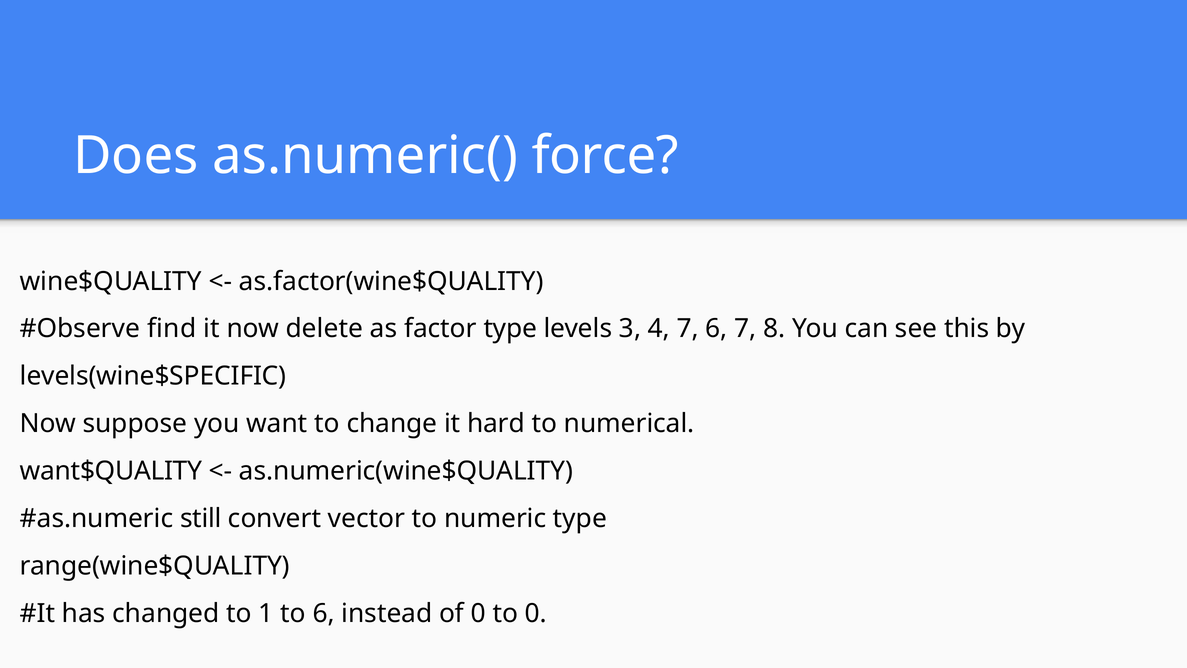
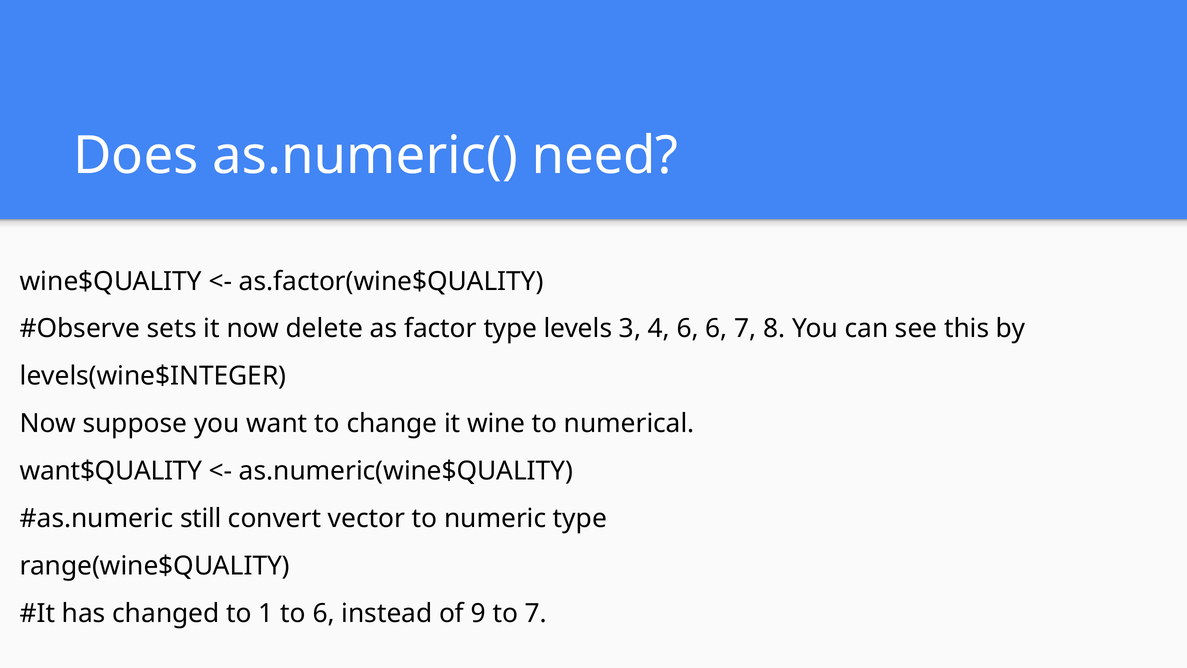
force: force -> need (605, 156)
find: find -> sets (172, 329)
4 7: 7 -> 6 (688, 329)
levels(wine$SPECIFIC: levels(wine$SPECIFIC -> levels(wine$INTEGER (153, 376)
hard: hard -> wine (496, 423)
of 0: 0 -> 9 (478, 613)
to 0: 0 -> 7 (536, 613)
